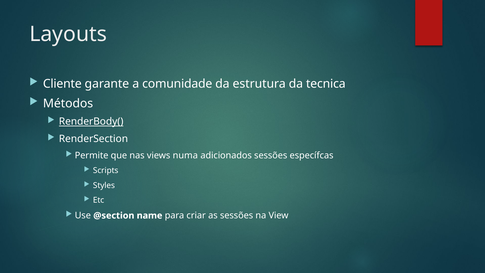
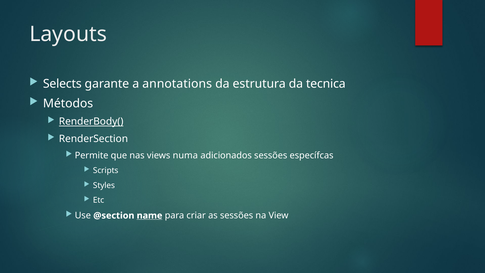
Cliente: Cliente -> Selects (62, 84)
comunidade: comunidade -> annotations (177, 84)
name underline: none -> present (150, 215)
